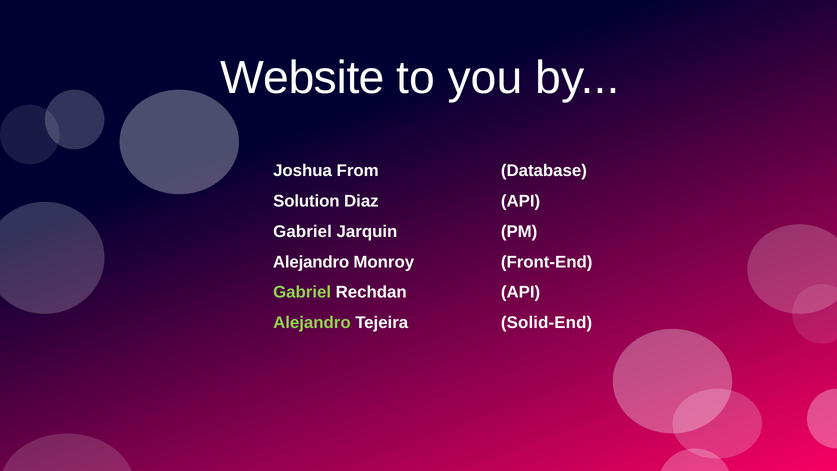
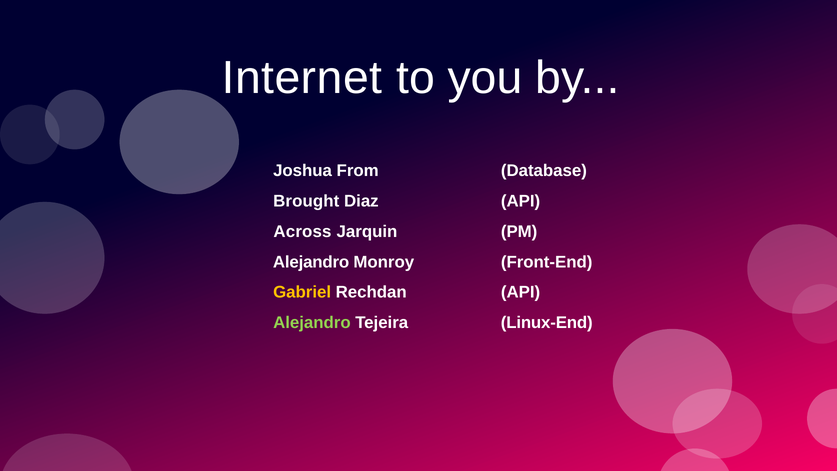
Website: Website -> Internet (302, 78)
Solution: Solution -> Brought (306, 201)
Gabriel: Gabriel -> Across (302, 232)
Gabriel colour: light green -> yellow (302, 292)
Solid-End: Solid-End -> Linux-End (547, 323)
